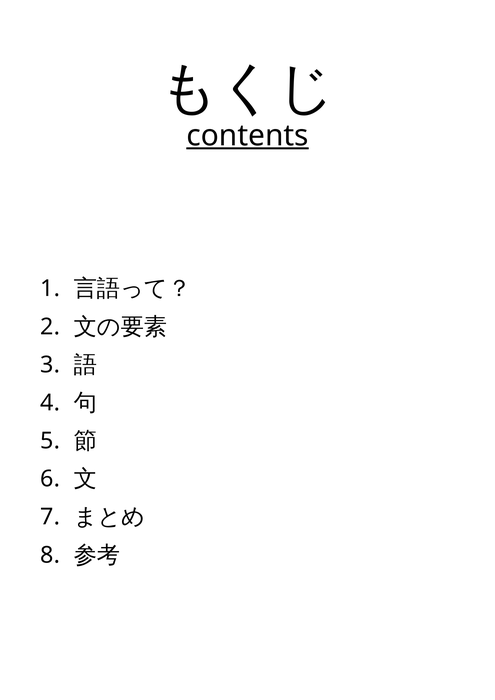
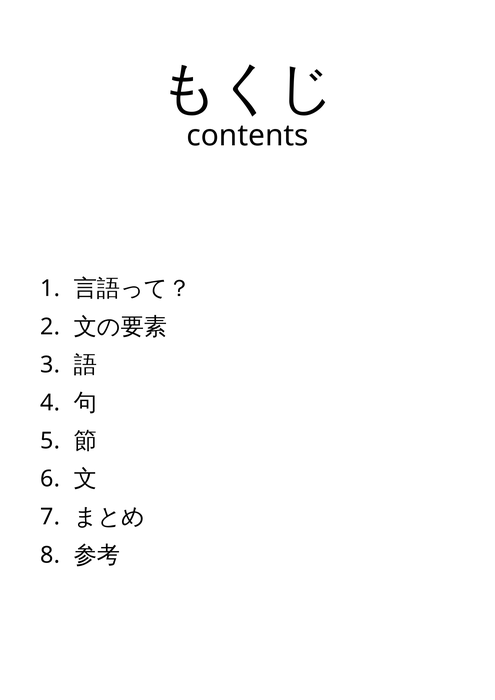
contents underline: present -> none (248, 136)
